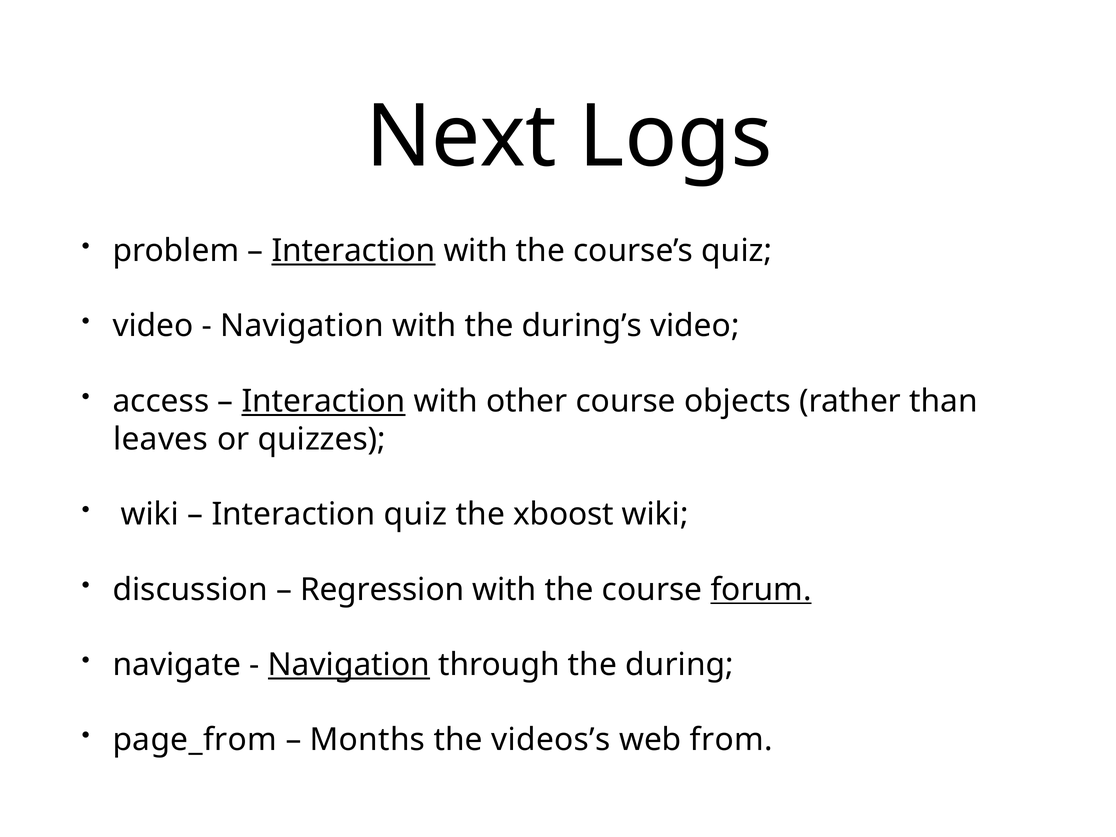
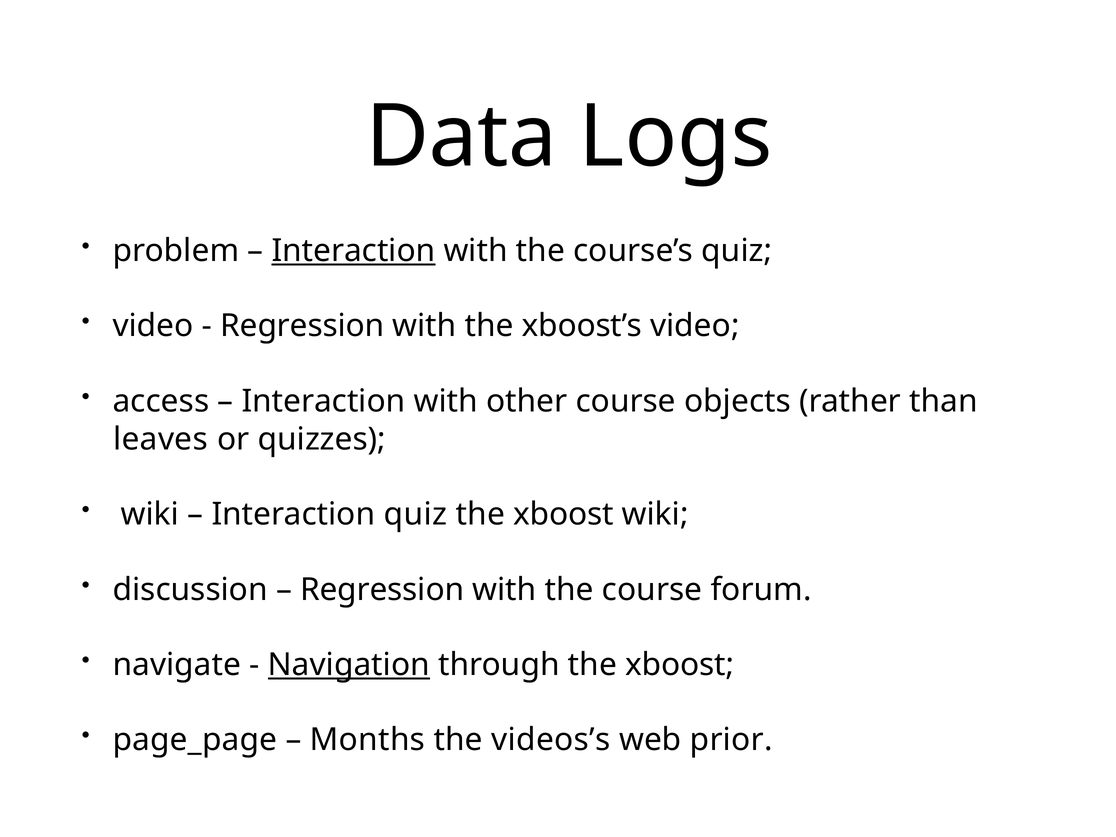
Next: Next -> Data (461, 137)
Navigation: Navigation -> Regression (302, 326)
during’s: during’s -> xboost’s (582, 326)
Interaction underline: present -> none (323, 401)
forum underline: present -> none (761, 590)
through the during: during -> xboost (680, 665)
page_from: page_from -> page_page (195, 740)
from: from -> prior (731, 740)
